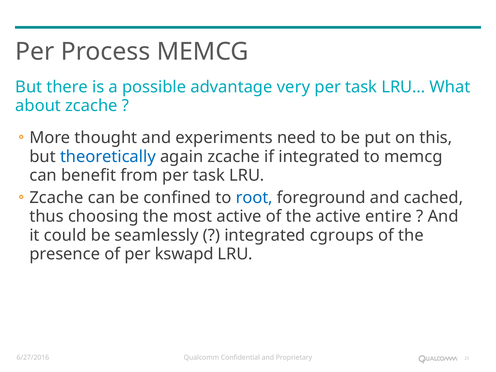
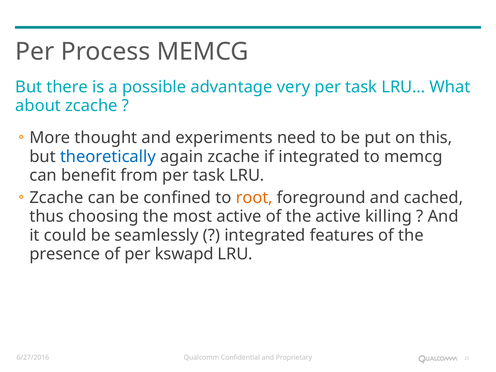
root colour: blue -> orange (254, 198)
entire: entire -> killing (388, 216)
cgroups: cgroups -> features (342, 235)
